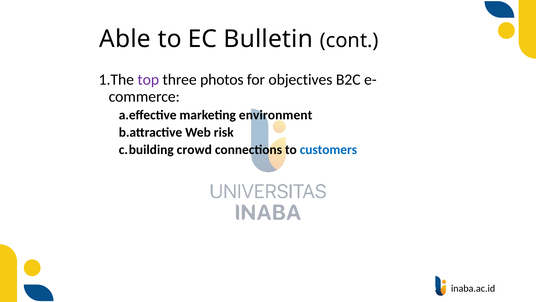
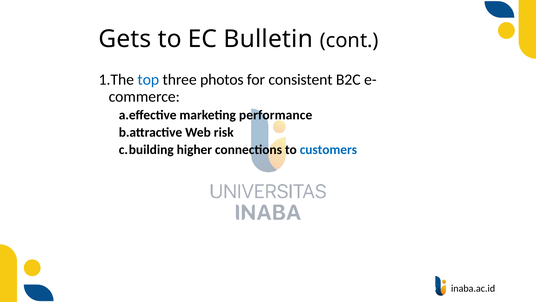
Able: Able -> Gets (125, 39)
top colour: purple -> blue (148, 80)
objectives: objectives -> consistent (300, 80)
environment: environment -> performance (276, 115)
crowd: crowd -> higher (194, 150)
